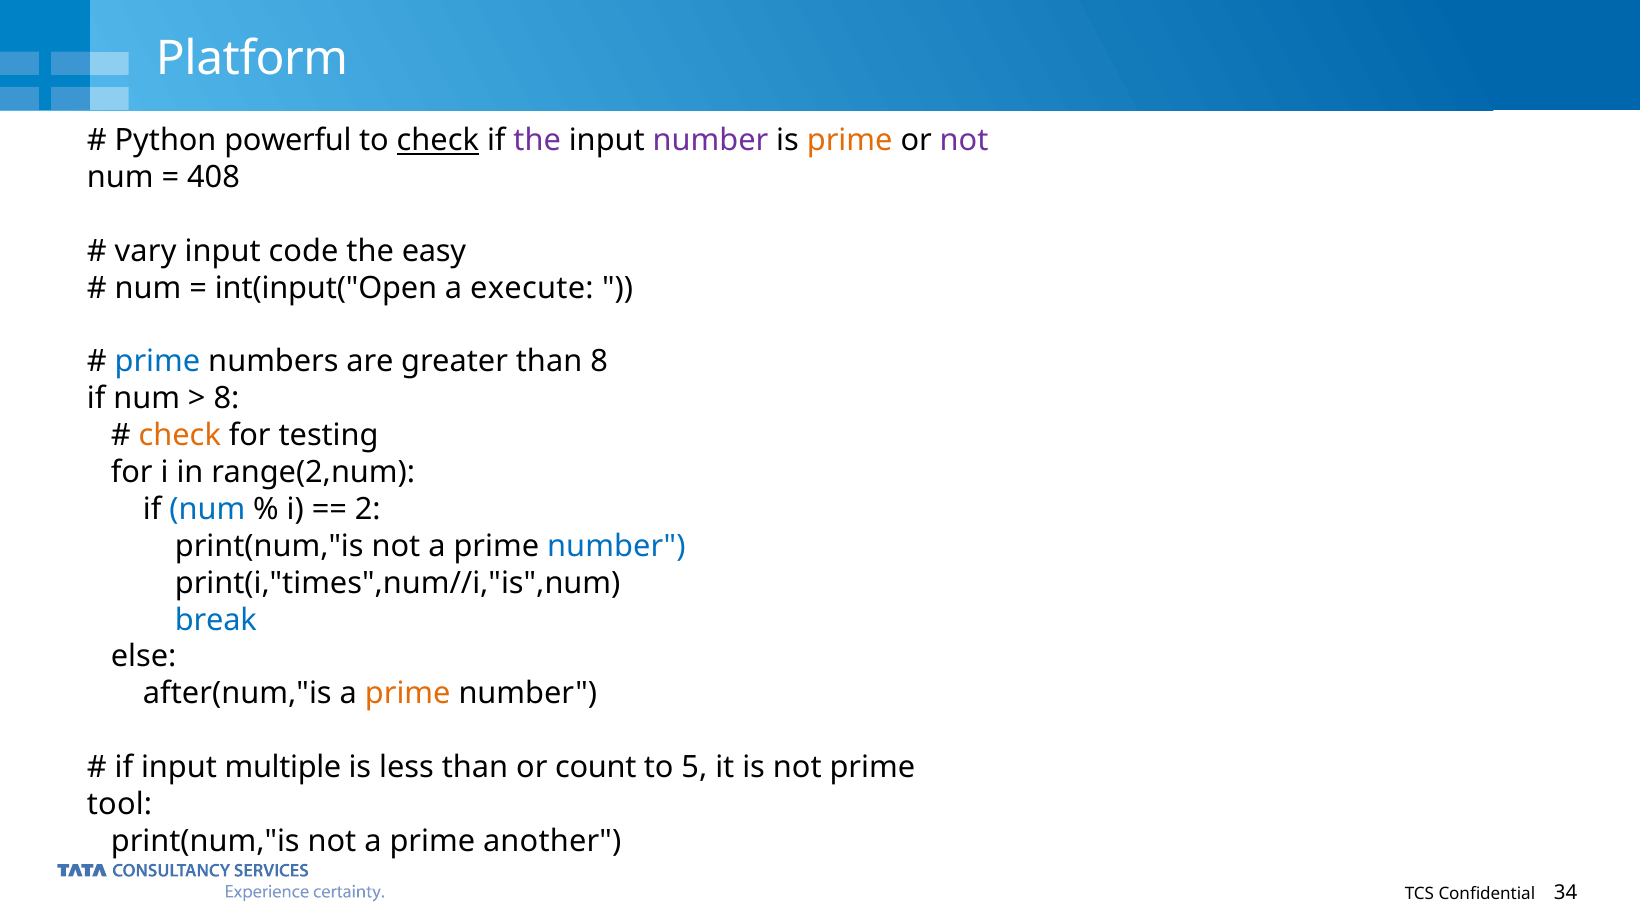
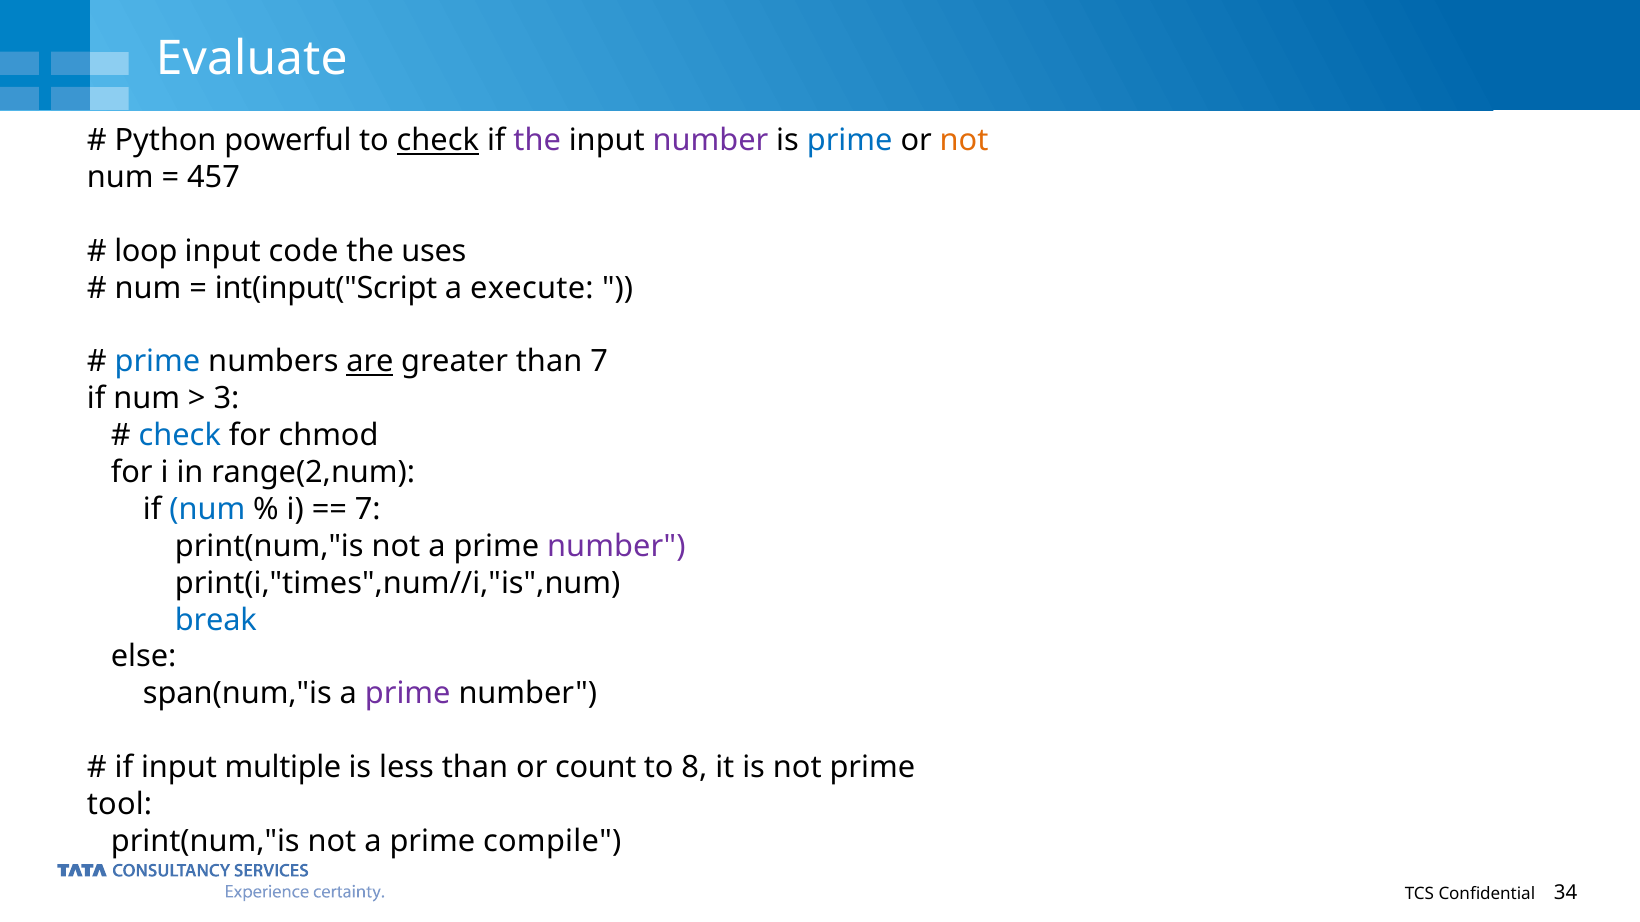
Platform: Platform -> Evaluate (252, 58)
prime colour: orange -> blue (850, 141)
not colour: purple -> orange (964, 141)
408: 408 -> 457 (214, 177)
vary: vary -> loop (146, 251)
easy: easy -> uses (434, 251)
int(input("Open: int(input("Open -> int(input("Script (326, 288)
are underline: none -> present (370, 362)
than 8: 8 -> 7 (599, 362)
8: 8 -> 3 (226, 399)
check colour: orange -> blue (180, 436)
testing: testing -> chmod (329, 436)
2: 2 -> 7 (368, 510)
number colour: blue -> purple (616, 546)
after(num,"is: after(num,"is -> span(num,"is (237, 694)
prime colour: orange -> purple (408, 694)
5: 5 -> 8 (694, 768)
another: another -> compile (552, 842)
